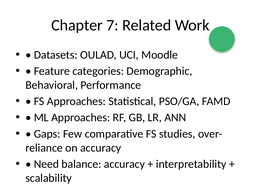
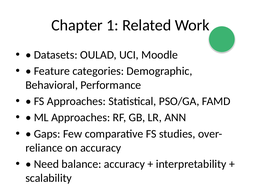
7: 7 -> 1 (112, 25)
